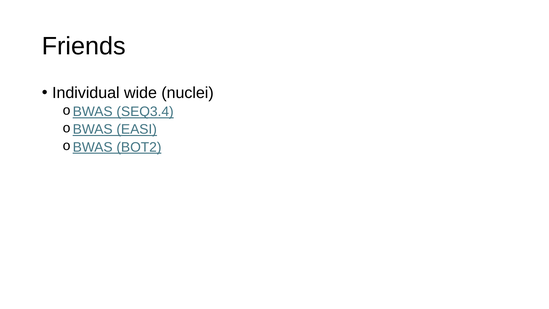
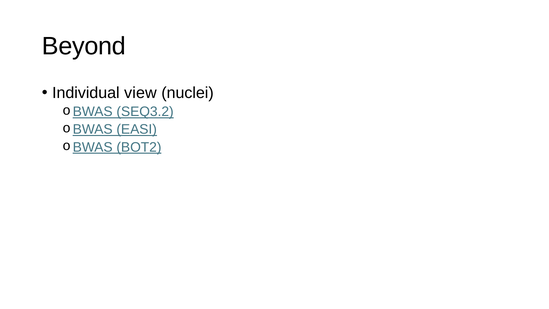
Friends: Friends -> Beyond (84, 46)
wide: wide -> view (140, 93)
SEQ3.4: SEQ3.4 -> SEQ3.2 (145, 112)
